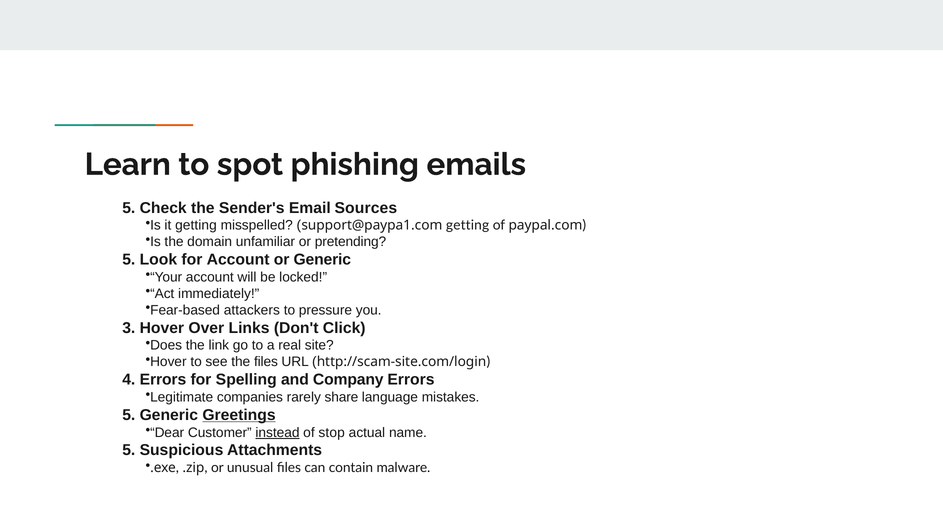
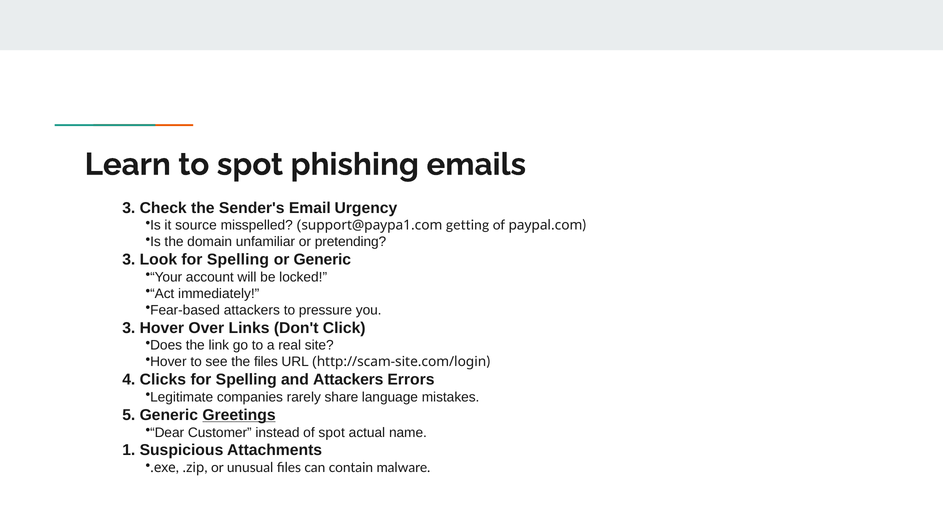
5: 5 -> 3 (129, 208)
Sources: Sources -> Urgency (366, 208)
it getting: getting -> source (196, 226)
5: 5 -> 3 (129, 260)
Look for Account: Account -> Spelling (238, 260)
4 Errors: Errors -> Clicks (163, 380)
and Company: Company -> Attackers (348, 380)
instead underline: present -> none (277, 433)
of stop: stop -> spot (332, 433)
5: 5 -> 1 (129, 451)
